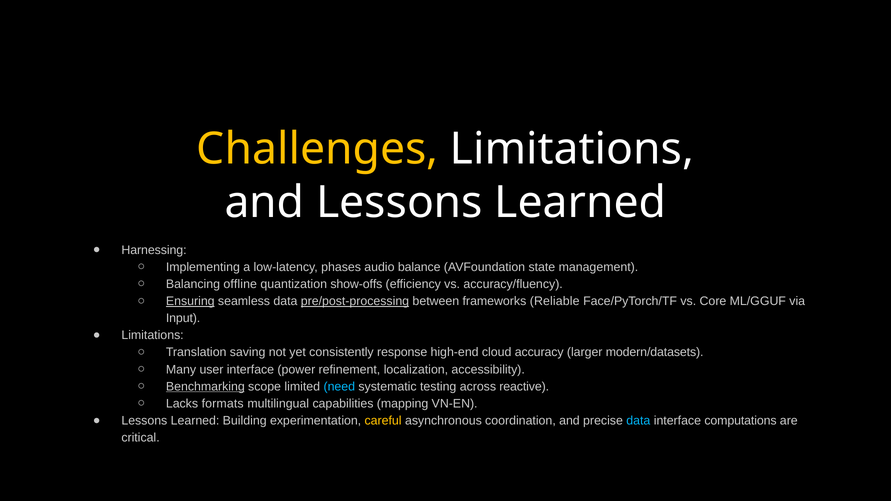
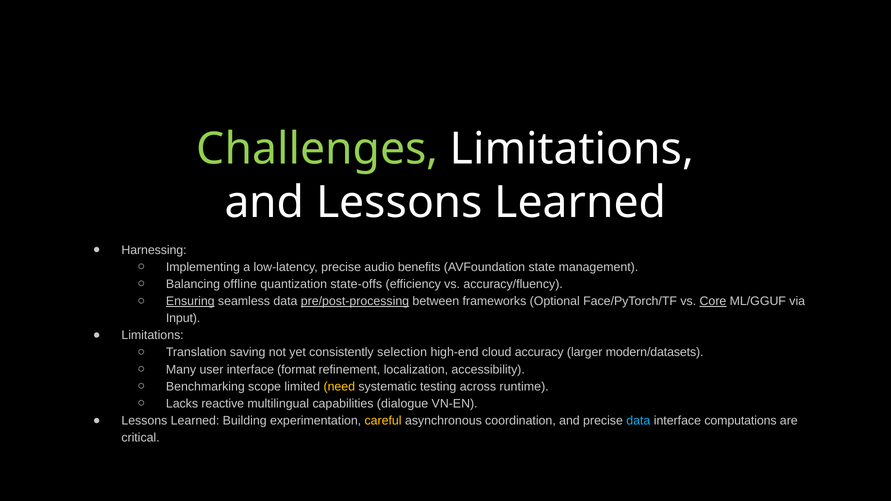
Challenges colour: yellow -> light green (317, 149)
low-latency phases: phases -> precise (341, 267)
balance: balance -> benefits (419, 267)
show-offs: show-offs -> state-offs (356, 284)
Reliable: Reliable -> Optional (555, 301)
Core underline: none -> present (713, 301)
response: response -> selection (402, 353)
power: power -> format (296, 370)
Benchmarking underline: present -> none (205, 387)
need colour: light blue -> yellow (339, 387)
reactive: reactive -> runtime (524, 387)
formats: formats -> reactive (223, 404)
mapping: mapping -> dialogue (403, 404)
